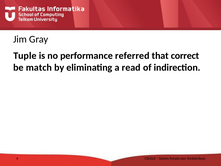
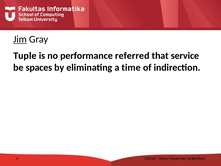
Jim underline: none -> present (20, 39)
correct: correct -> service (185, 56)
match: match -> spaces (39, 67)
read: read -> time (131, 67)
